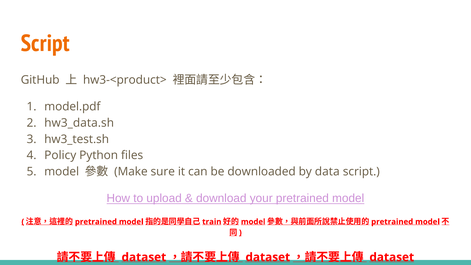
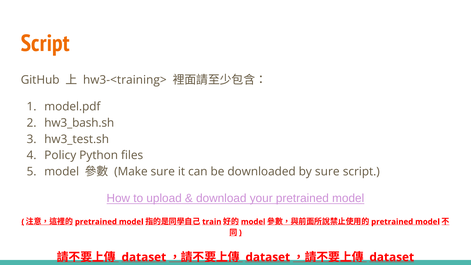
hw3-<product>: hw3-<product> -> hw3-<training> (125, 80)
hw3_data.sh: hw3_data.sh -> hw3_bash.sh (79, 123)
by data: data -> sure (327, 172)
